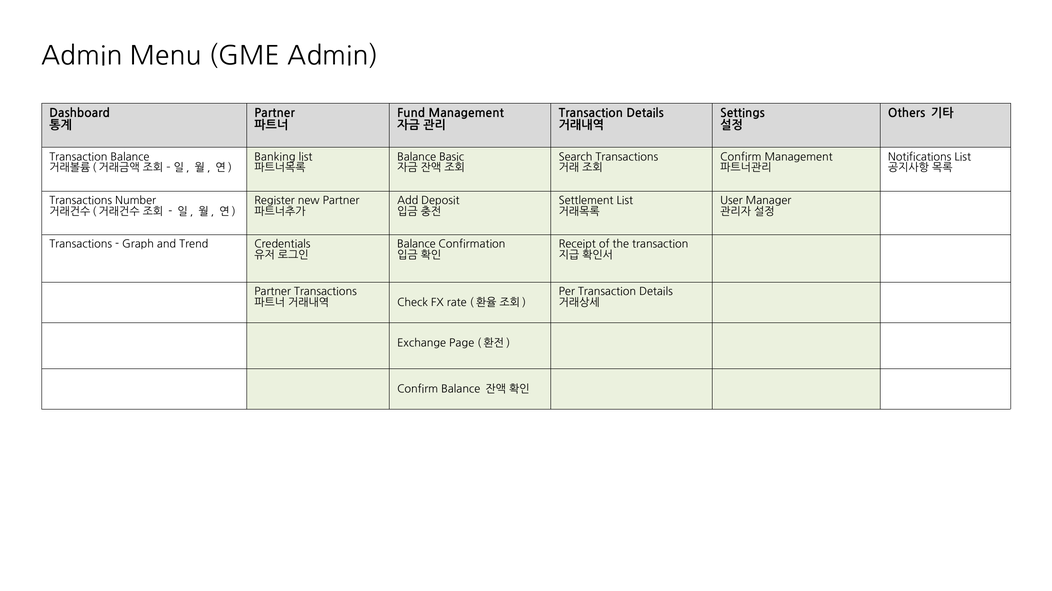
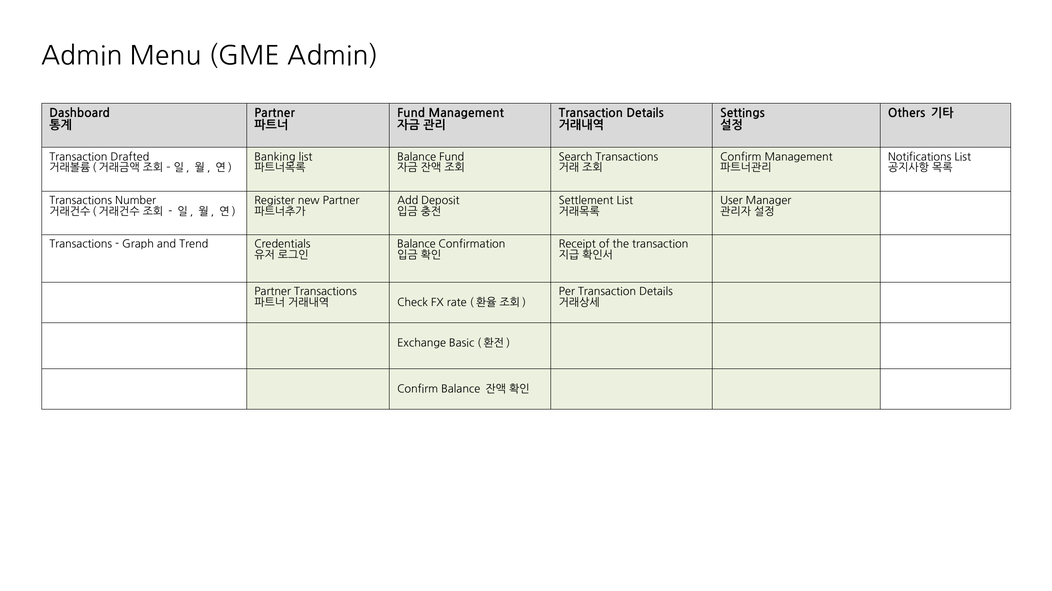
Transaction Balance: Balance -> Drafted (130, 157)
Balance Basic: Basic -> Fund (452, 157)
Page: Page -> Basic (462, 344)
